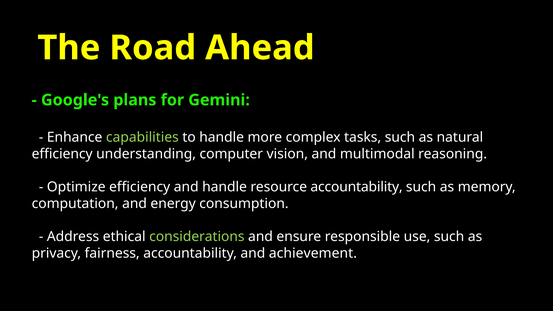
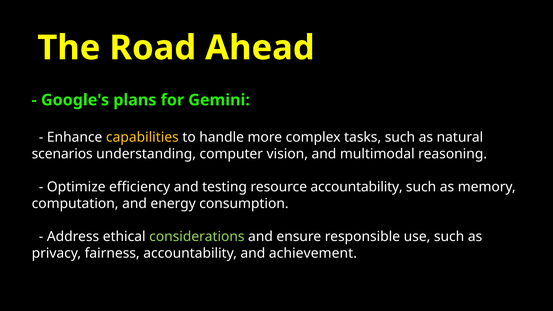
capabilities colour: light green -> yellow (142, 137)
efficiency: efficiency -> scenarios (62, 154)
and handle: handle -> testing (225, 187)
